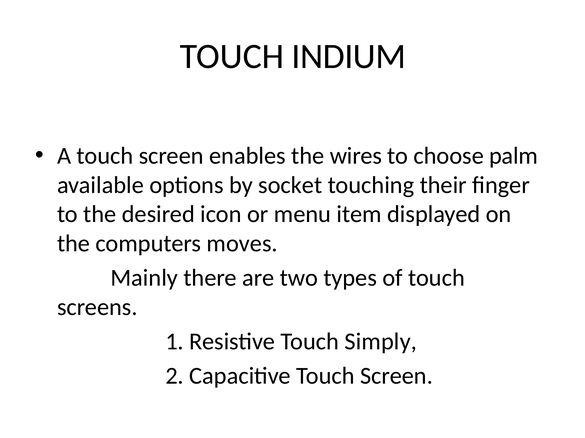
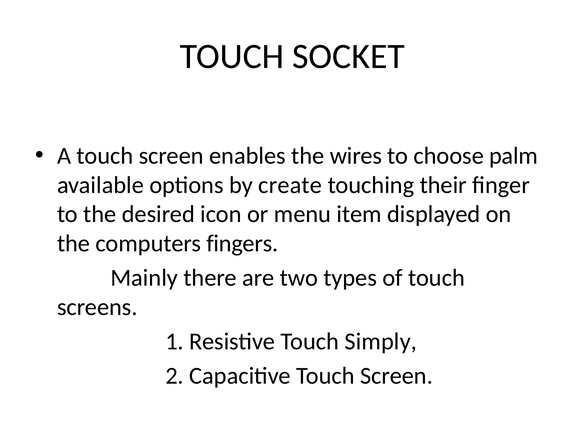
INDIUM: INDIUM -> SOCKET (349, 57)
socket: socket -> create (290, 185)
moves: moves -> fingers (242, 244)
